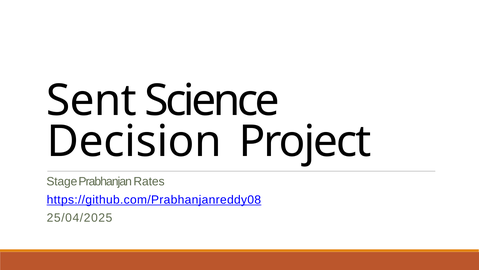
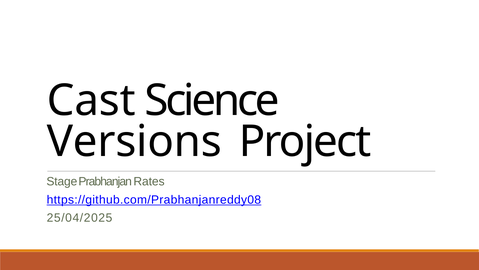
Sent: Sent -> Cast (91, 100)
Decision: Decision -> Versions (134, 141)
